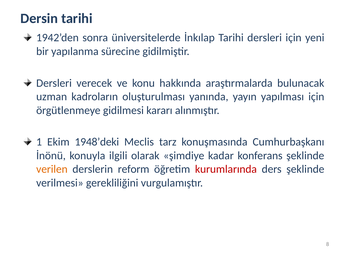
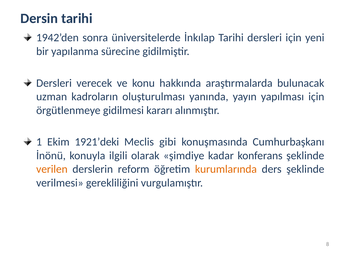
1948’deki: 1948’deki -> 1921’deki (97, 142)
tarz: tarz -> gibi (168, 142)
kurumlarında colour: red -> orange (226, 169)
